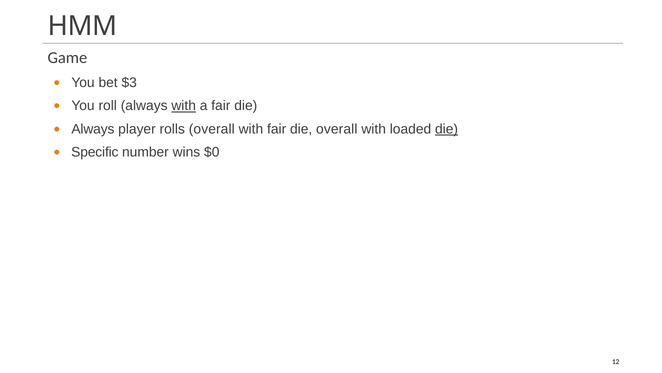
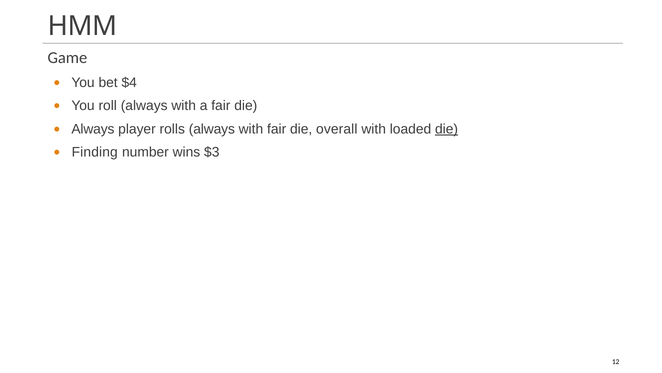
$3: $3 -> $4 (129, 83)
with underline: present -> none (184, 106)
rolls overall: overall -> always (212, 129)
Specific: Specific -> Finding (95, 152)
$0: $0 -> $3 (212, 152)
